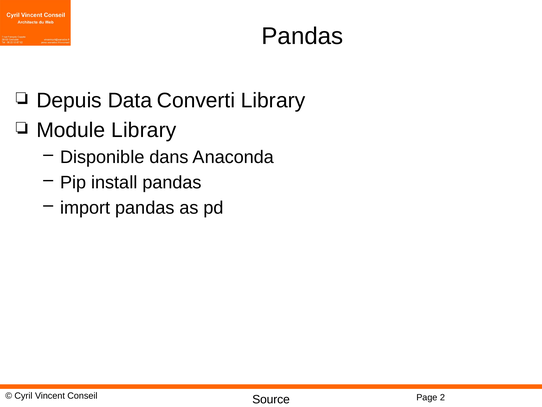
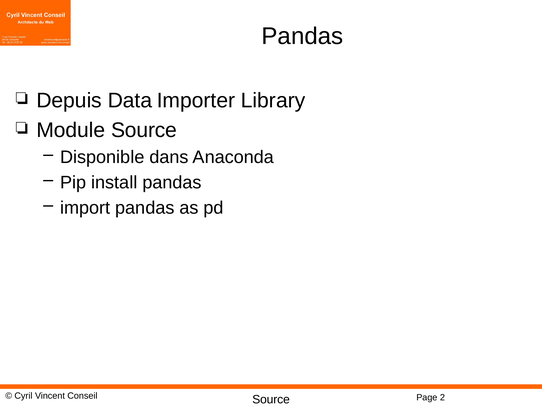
Converti: Converti -> Importer (196, 101)
Module Library: Library -> Source (144, 130)
